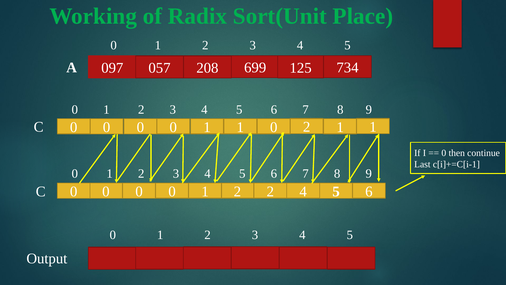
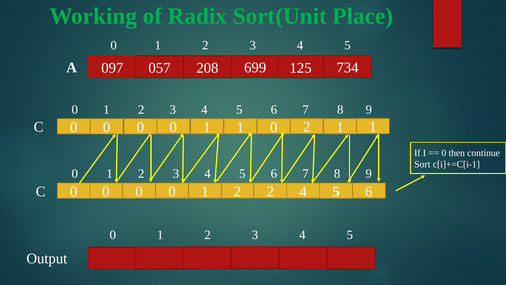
Last: Last -> Sort (422, 164)
